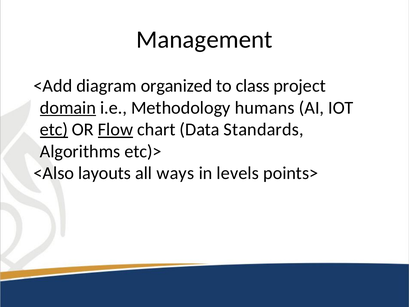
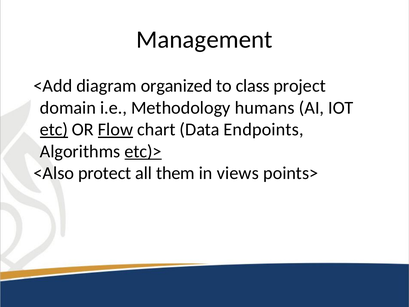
domain underline: present -> none (68, 108)
Standards: Standards -> Endpoints (264, 129)
etc)> underline: none -> present (143, 151)
layouts: layouts -> protect (105, 173)
ways: ways -> them (176, 173)
levels: levels -> views (238, 173)
